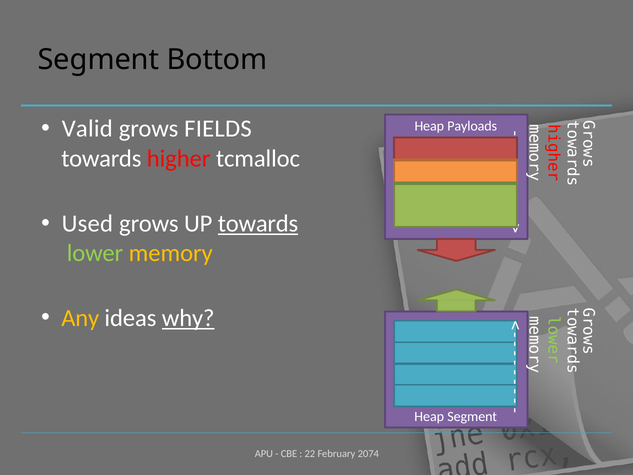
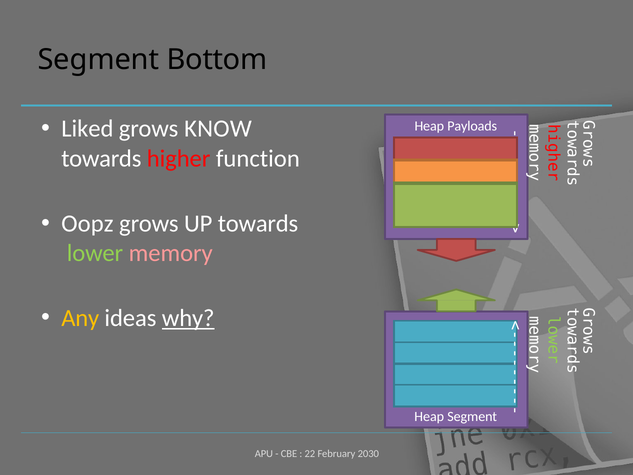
Valid: Valid -> Liked (87, 129)
FIELDS: FIELDS -> KNOW (218, 129)
tcmalloc: tcmalloc -> function (258, 158)
Used: Used -> Oopz (87, 224)
towards underline: present -> none (258, 224)
memory colour: yellow -> pink (171, 253)
2074: 2074 -> 2030 (368, 454)
